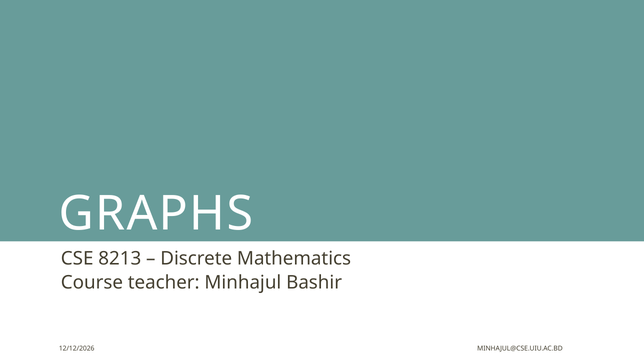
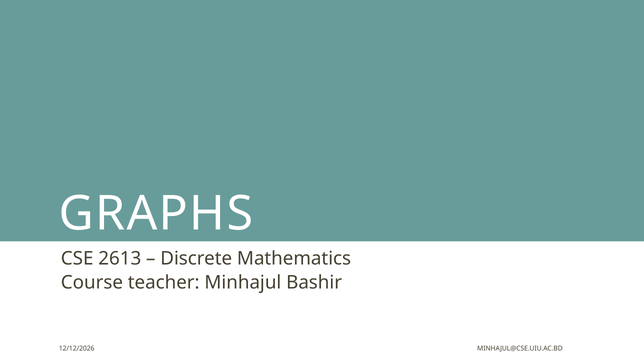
8213: 8213 -> 2613 (120, 259)
